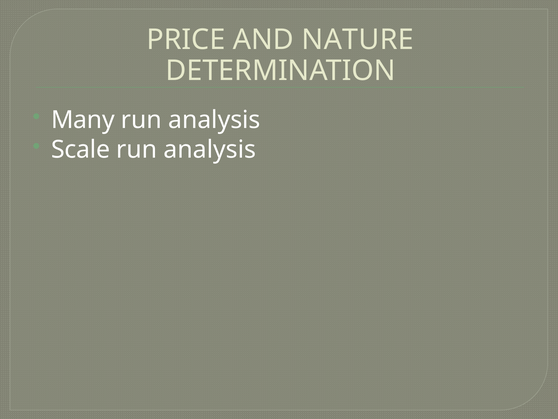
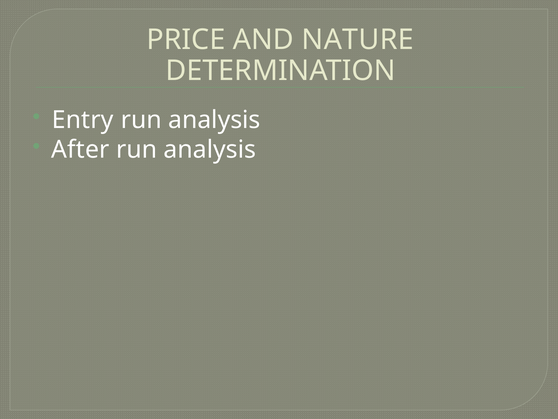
Many: Many -> Entry (83, 120)
Scale: Scale -> After (80, 150)
